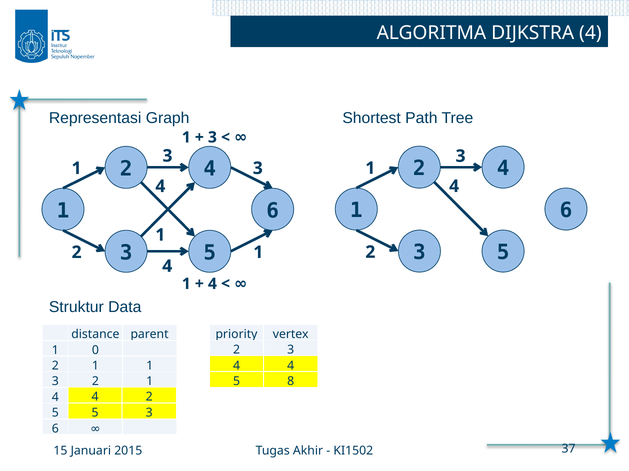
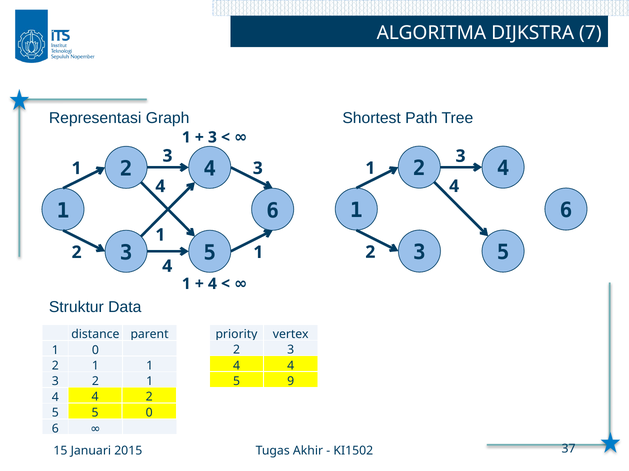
DIJKSTRA 4: 4 -> 7 (590, 33)
8: 8 -> 9 (291, 382)
3: 3 -> 0 (149, 413)
